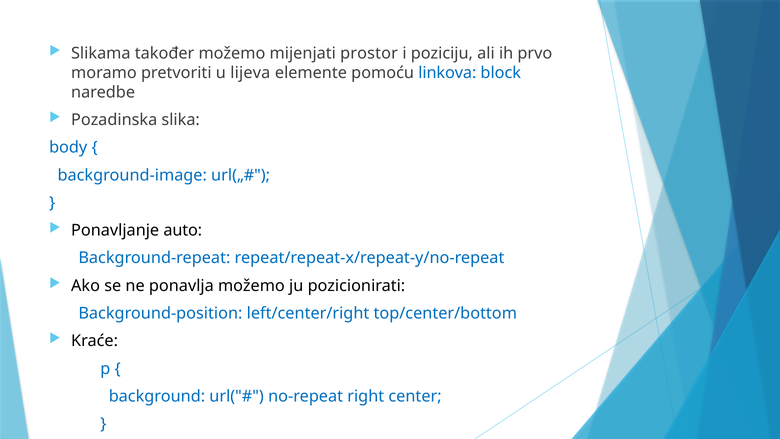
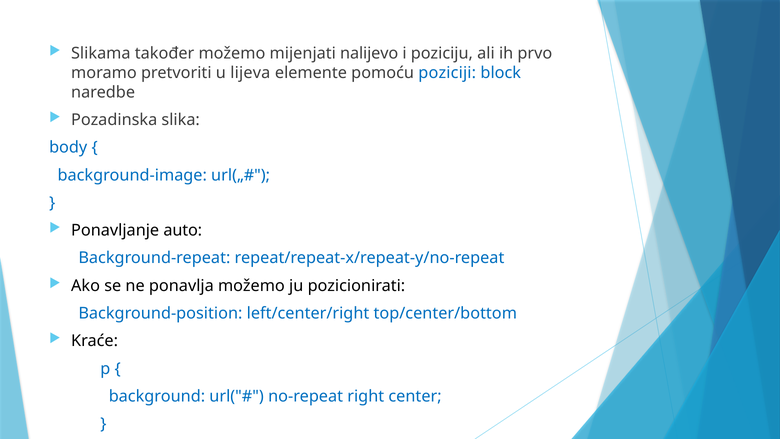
prostor: prostor -> nalijevo (369, 53)
linkova: linkova -> poziciji (447, 73)
